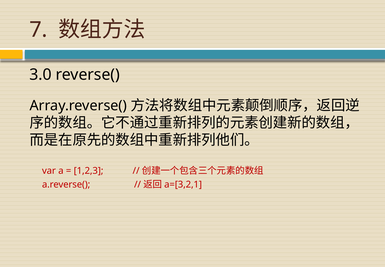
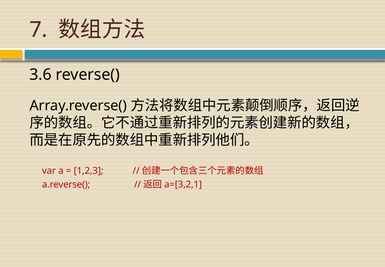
3.0: 3.0 -> 3.6 (40, 75)
